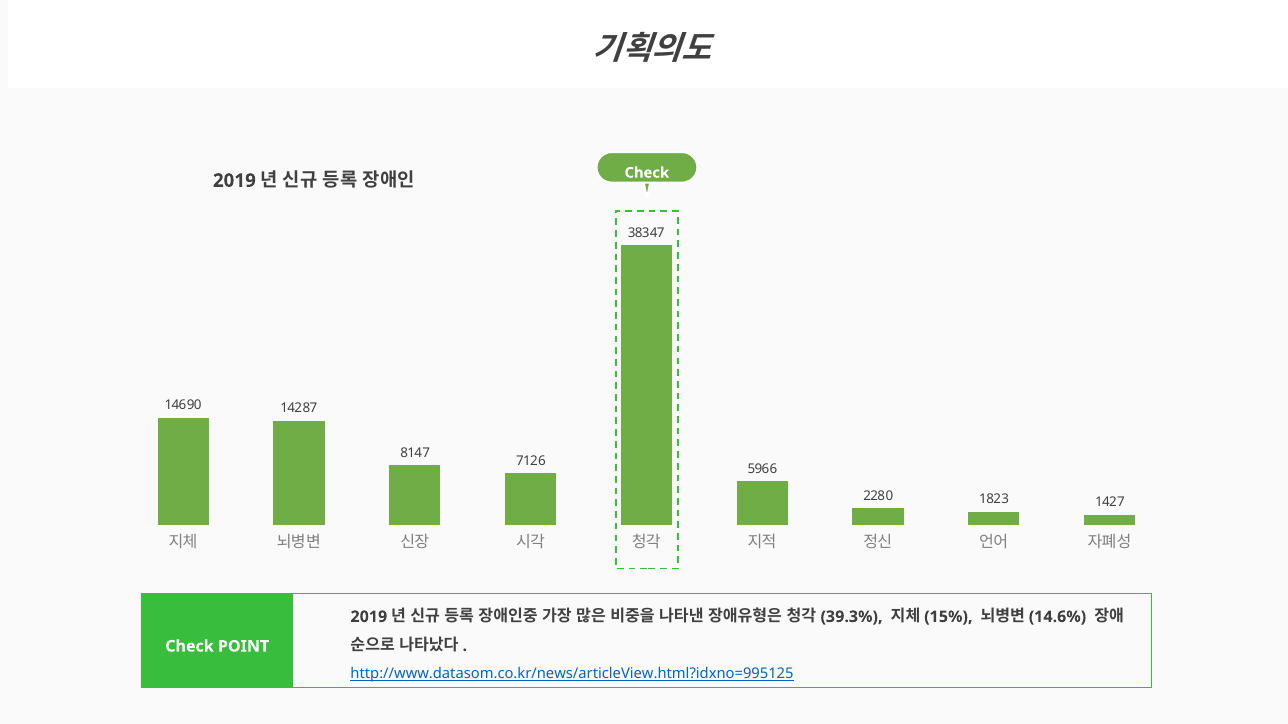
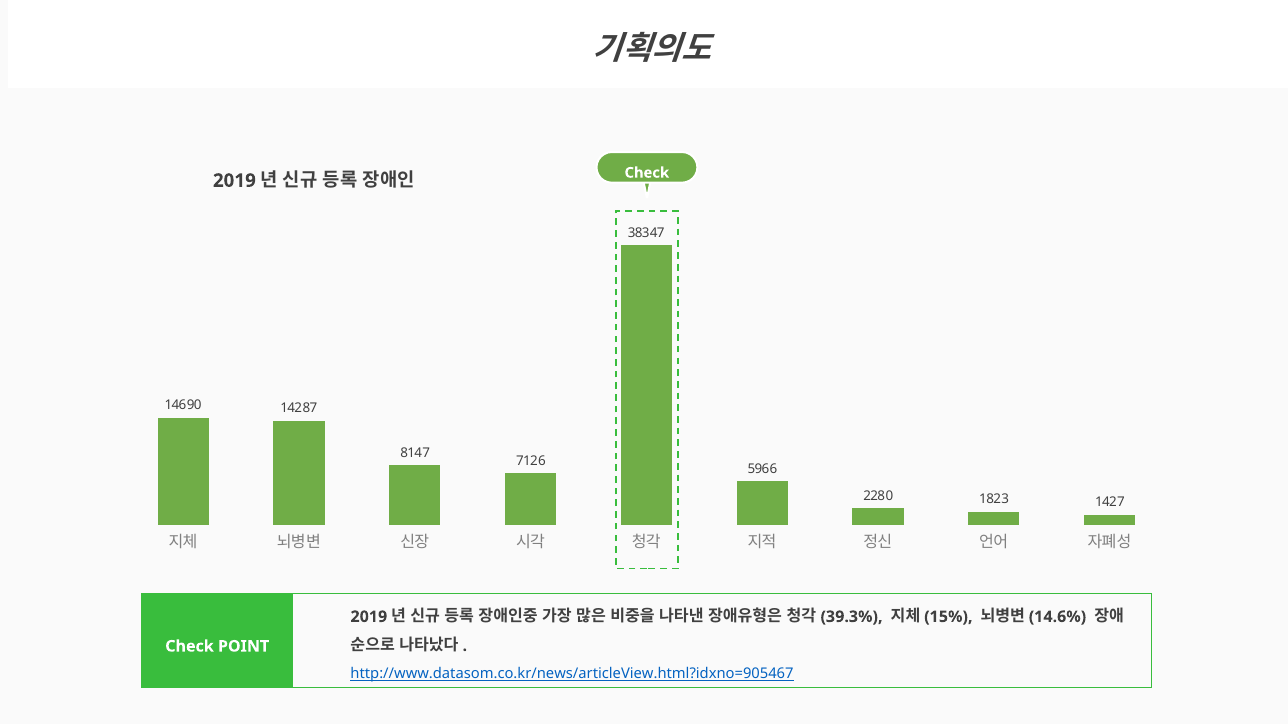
http://www.datasom.co.kr/news/articleView.html?idxno=995125: http://www.datasom.co.kr/news/articleView.html?idxno=995125 -> http://www.datasom.co.kr/news/articleView.html?idxno=905467 (572, 675)
